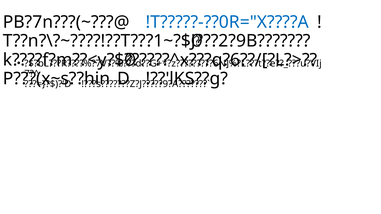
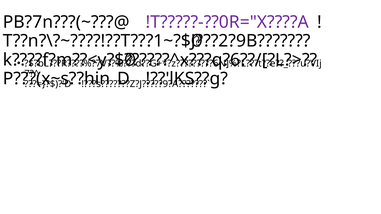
!T?????-??0R="X????A colour: blue -> purple (227, 22)
